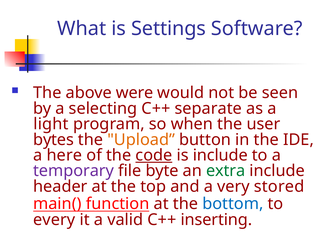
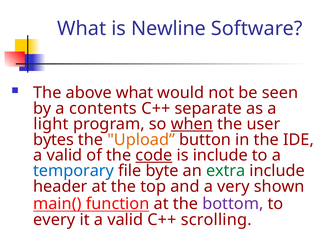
Settings: Settings -> Newline (169, 29)
above were: were -> what (135, 93)
selecting: selecting -> contents (103, 109)
when underline: none -> present (192, 124)
here: here -> valid (64, 156)
temporary colour: purple -> blue (74, 171)
stored: stored -> shown (279, 187)
bottom colour: blue -> purple (233, 204)
inserting: inserting -> scrolling (216, 220)
